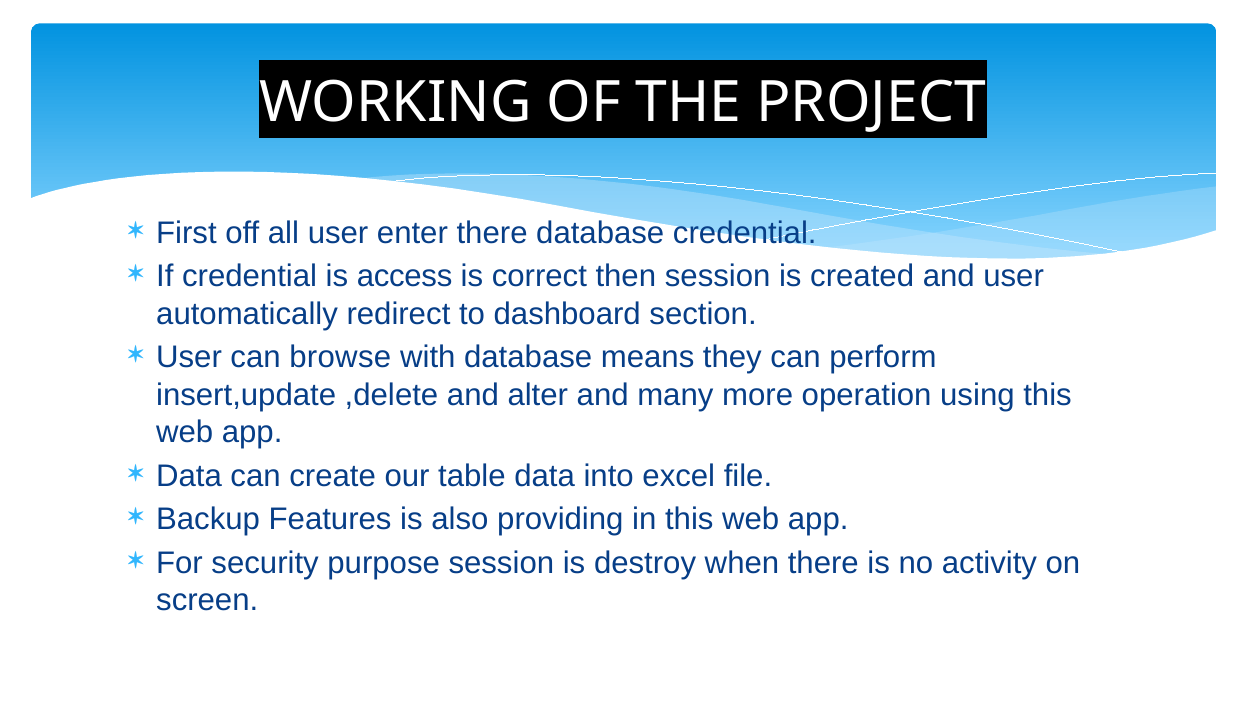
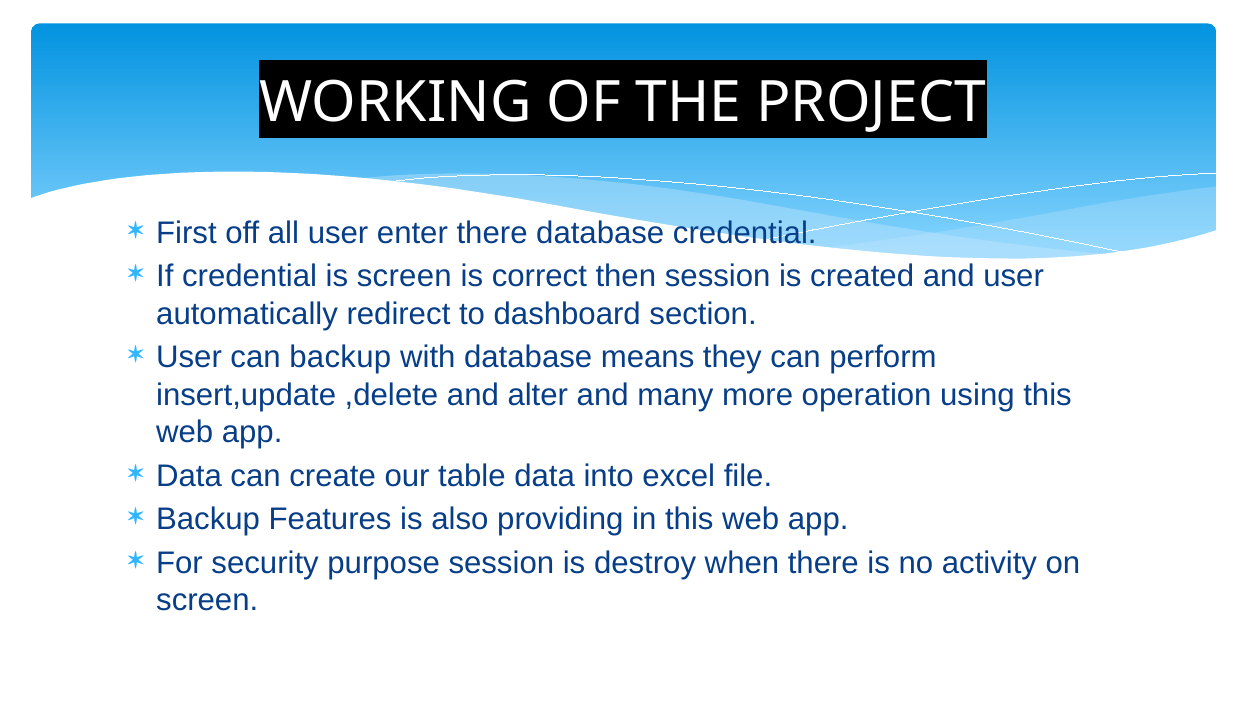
is access: access -> screen (404, 276)
can browse: browse -> backup (340, 357)
